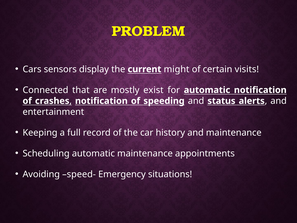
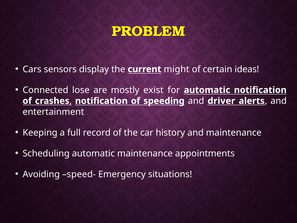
visits: visits -> ideas (247, 69)
that: that -> lose (81, 90)
status: status -> driver (221, 101)
